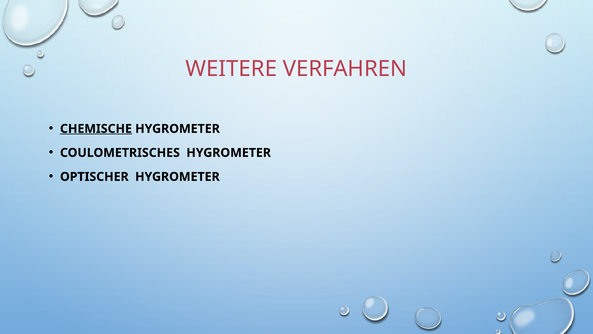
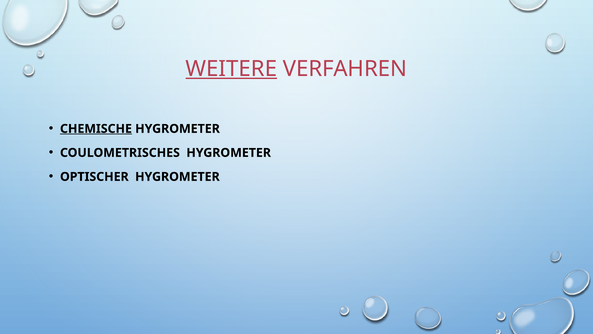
WEITERE underline: none -> present (231, 69)
